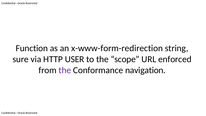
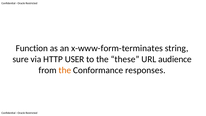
x-www-form-redirection: x-www-form-redirection -> x-www-form-terminates (117, 48)
scope: scope -> these (125, 59)
enforced: enforced -> audience (175, 59)
the colour: purple -> orange (65, 70)
navigation: navigation -> responses (145, 70)
